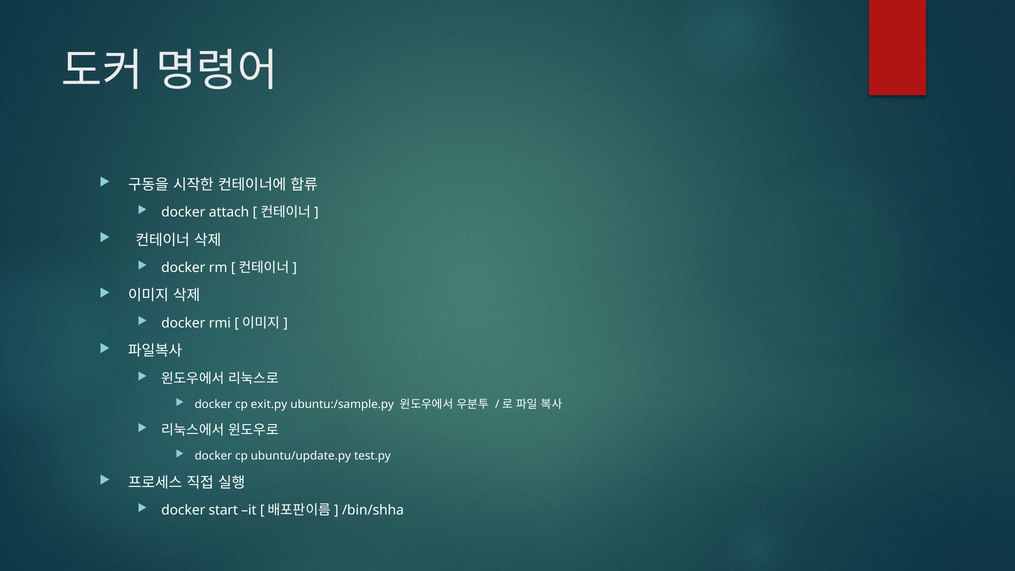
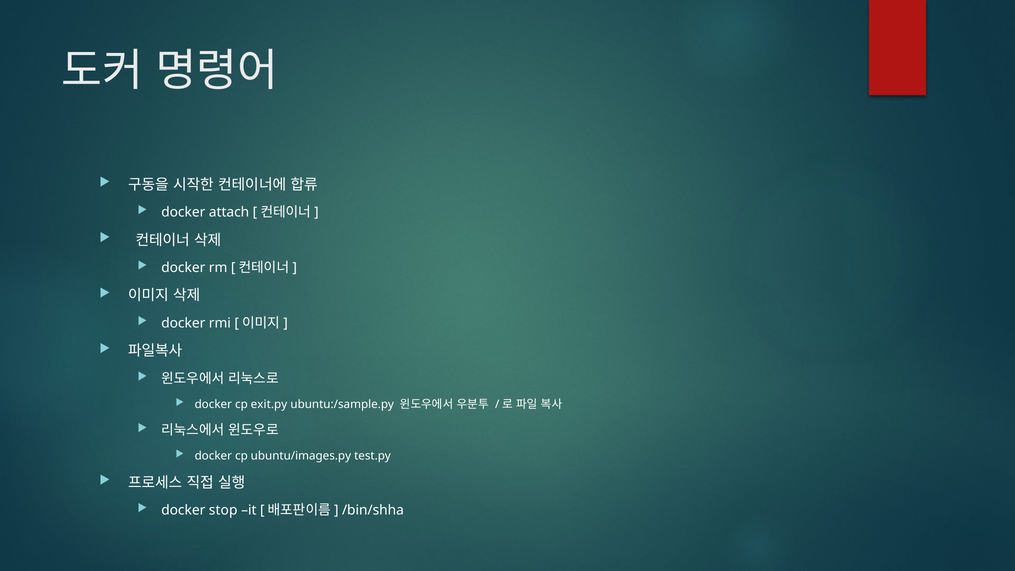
ubuntu/update.py: ubuntu/update.py -> ubuntu/images.py (301, 456)
start: start -> stop (223, 510)
